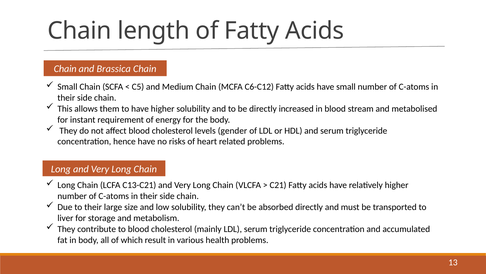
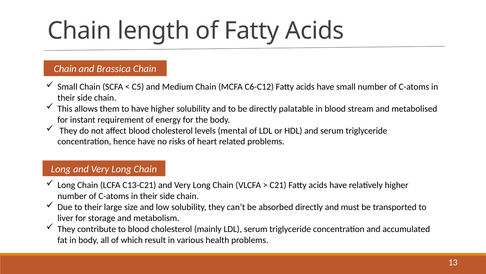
increased: increased -> palatable (296, 108)
gender: gender -> mental (232, 130)
